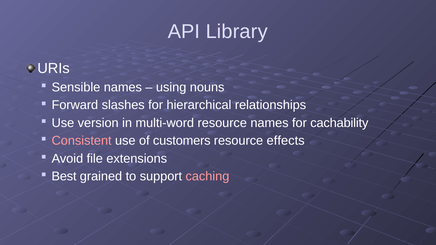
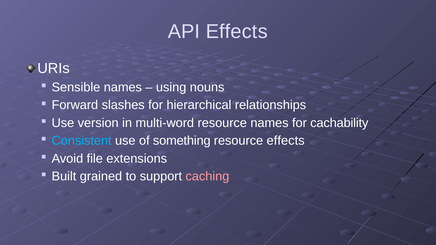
API Library: Library -> Effects (237, 32)
Consistent colour: pink -> light blue (82, 141)
customers: customers -> something (182, 141)
Best: Best -> Built (64, 176)
